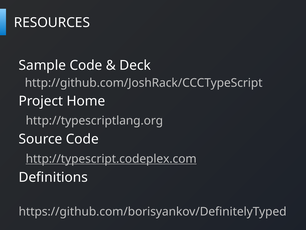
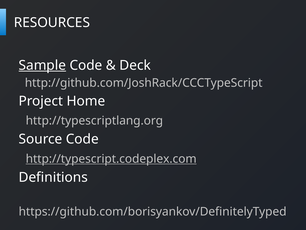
Sample underline: none -> present (42, 65)
